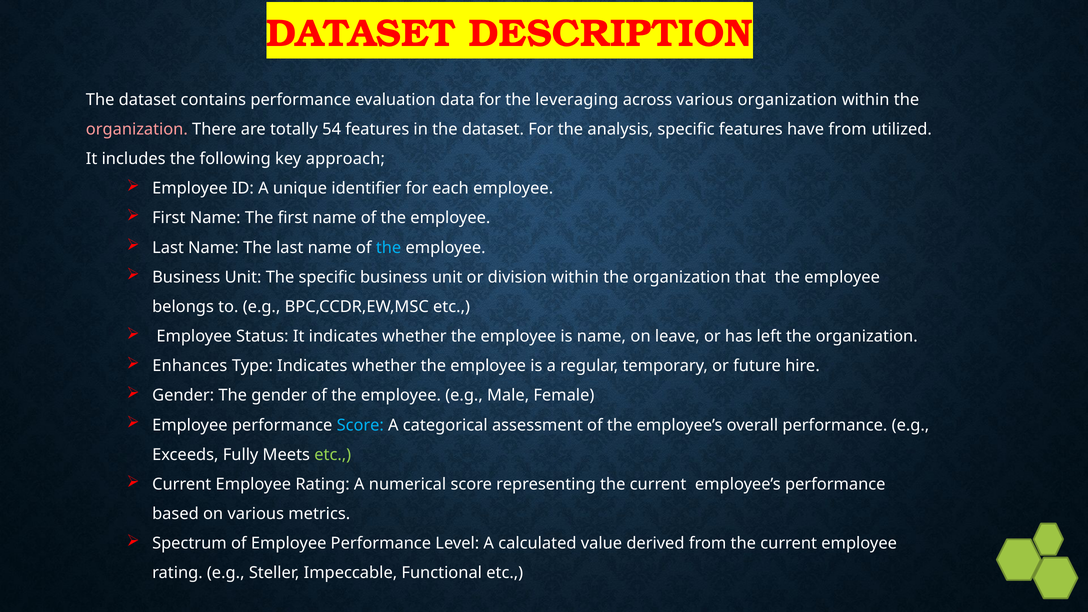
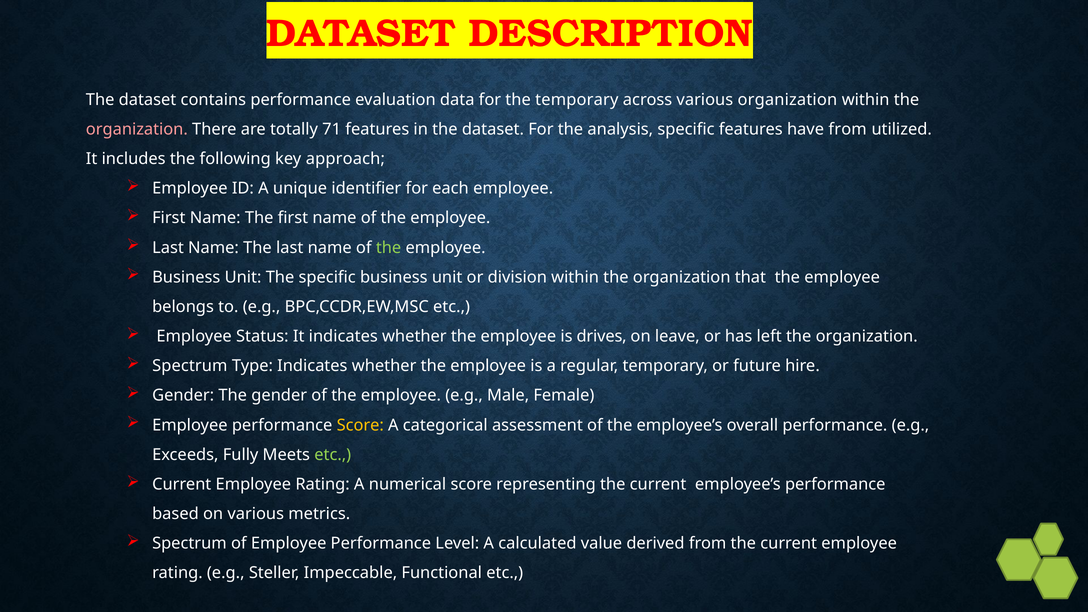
the leveraging: leveraging -> temporary (577, 100)
54: 54 -> 71 (332, 129)
the colour: light blue -> light green (389, 248)
is name: name -> drives (602, 336)
Enhances: Enhances -> Spectrum (190, 366)
Score colour: light blue -> yellow (360, 425)
